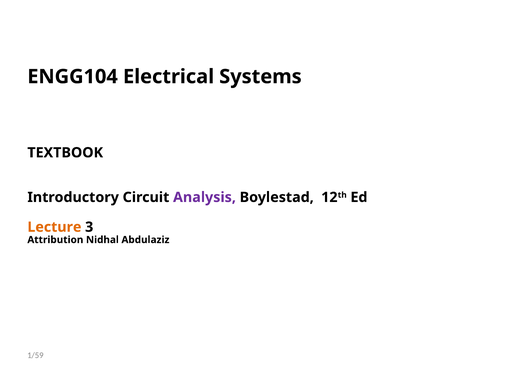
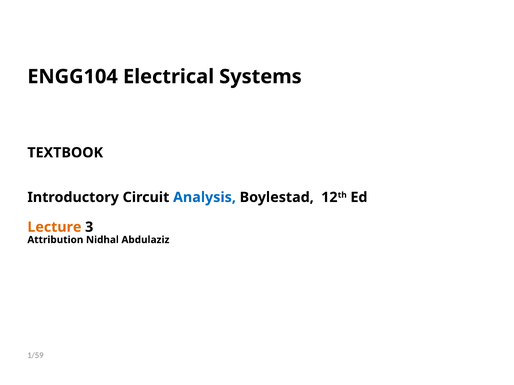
Analysis colour: purple -> blue (204, 198)
